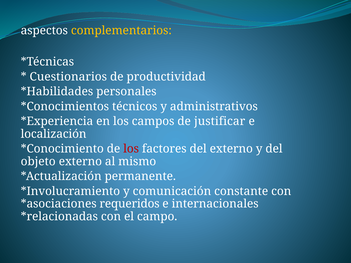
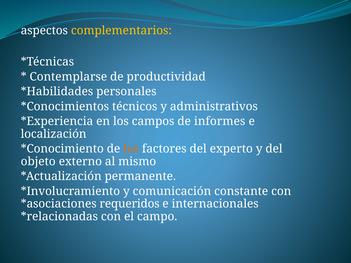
Cuestionarios: Cuestionarios -> Contemplarse (68, 77)
justificar: justificar -> informes (220, 121)
los colour: red -> orange (131, 149)
del externo: externo -> experto (231, 149)
